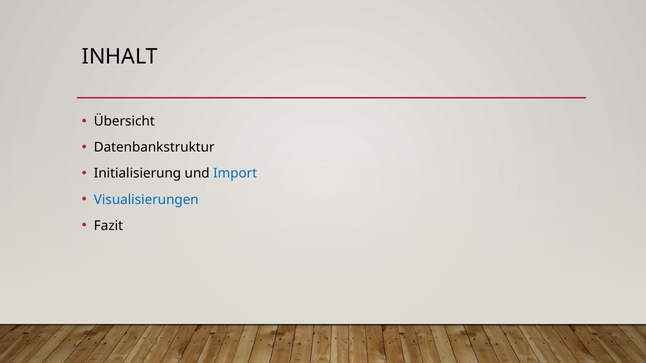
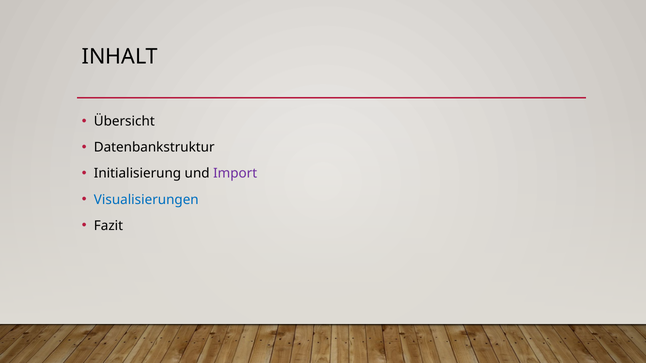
Import colour: blue -> purple (235, 174)
